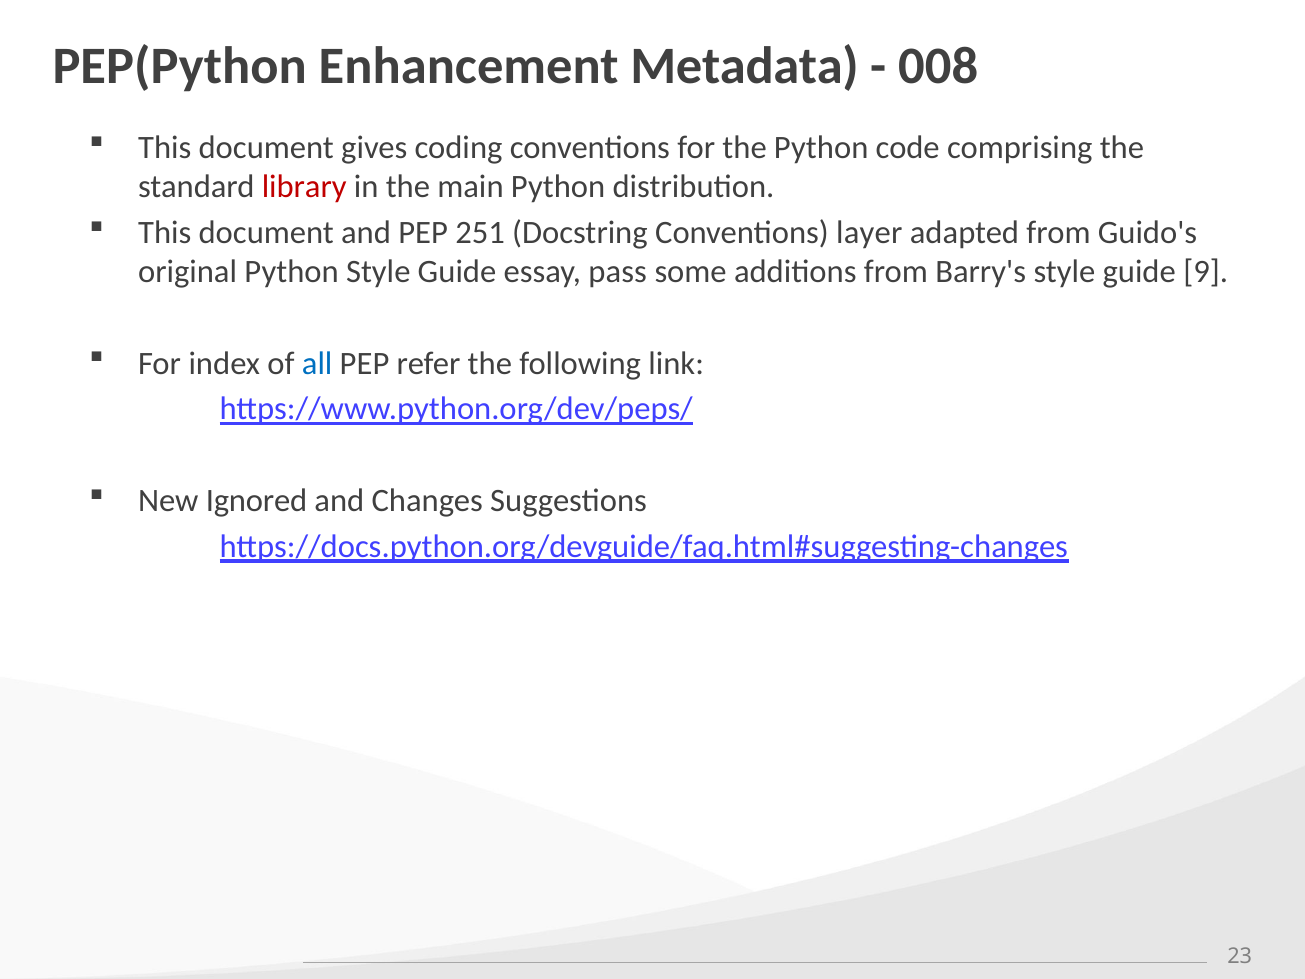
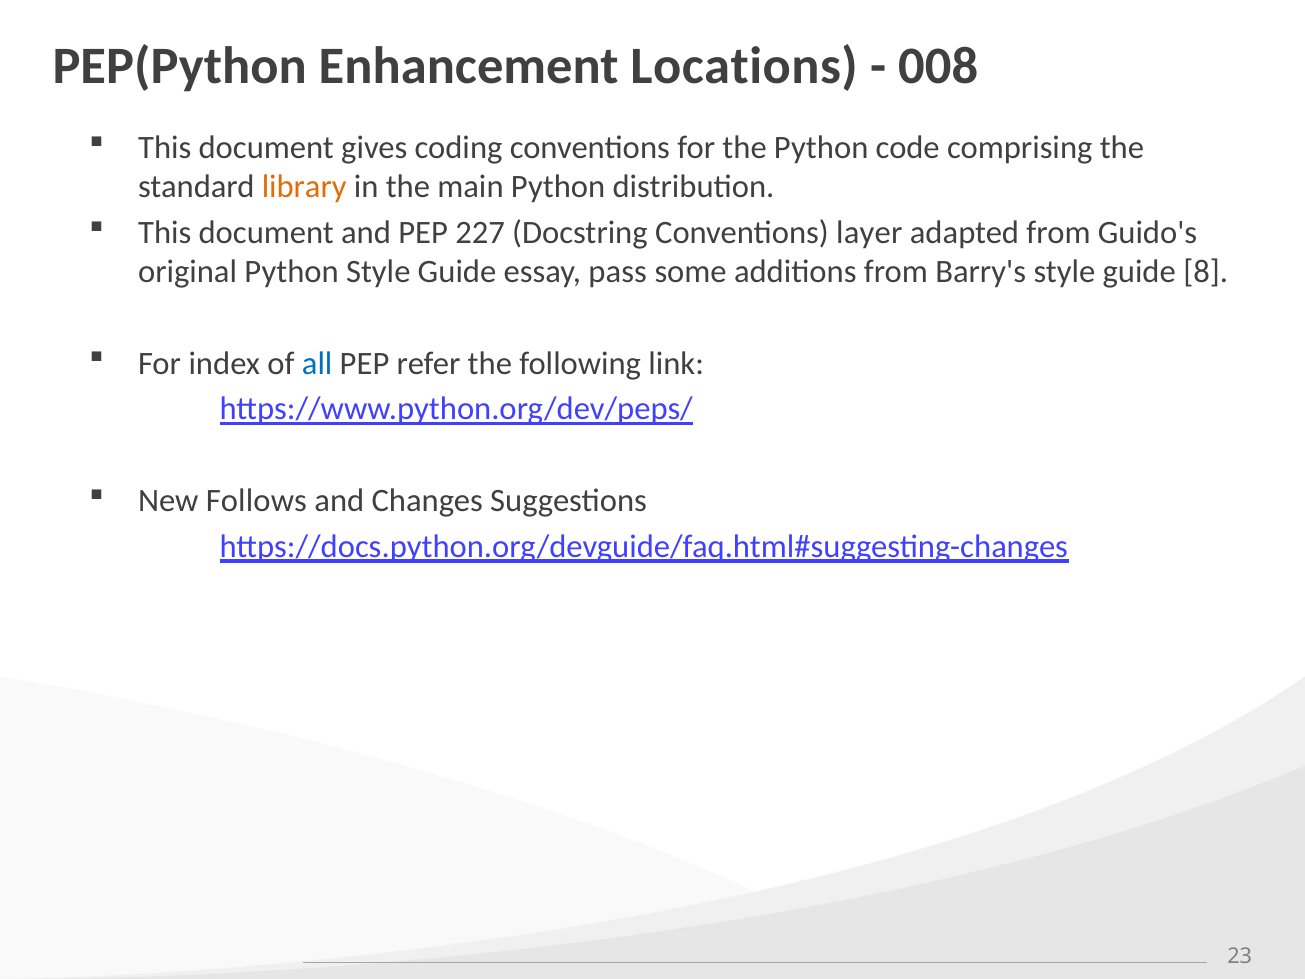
Metadata: Metadata -> Locations (744, 66)
library colour: red -> orange (304, 187)
251: 251 -> 227 (480, 233)
9: 9 -> 8 (1206, 272)
Ignored: Ignored -> Follows (256, 501)
